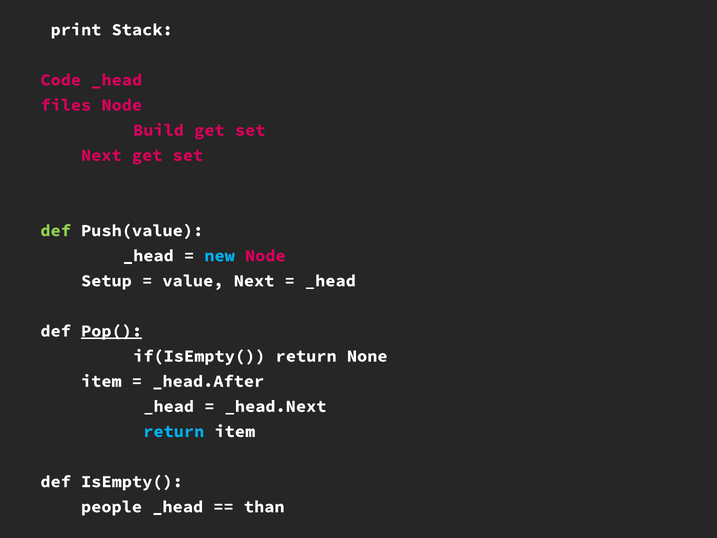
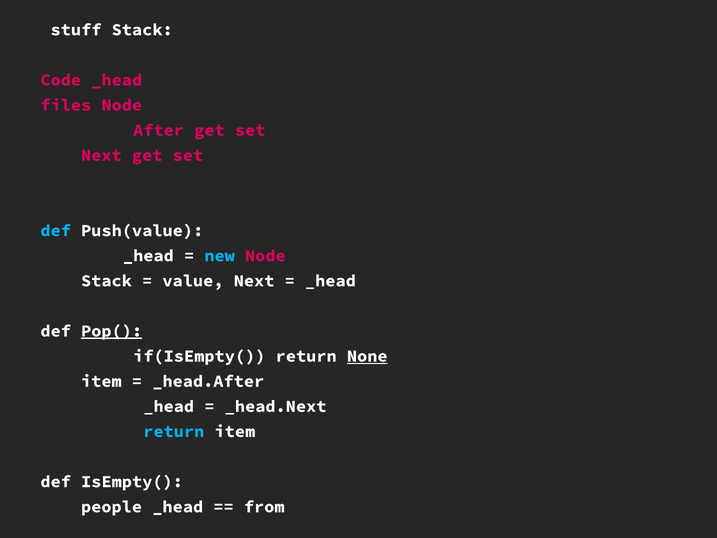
print: print -> stuff (76, 30)
Build: Build -> After (159, 130)
def colour: light green -> light blue (56, 230)
Setup: Setup -> Stack (106, 281)
None underline: none -> present (367, 356)
than: than -> from (264, 506)
